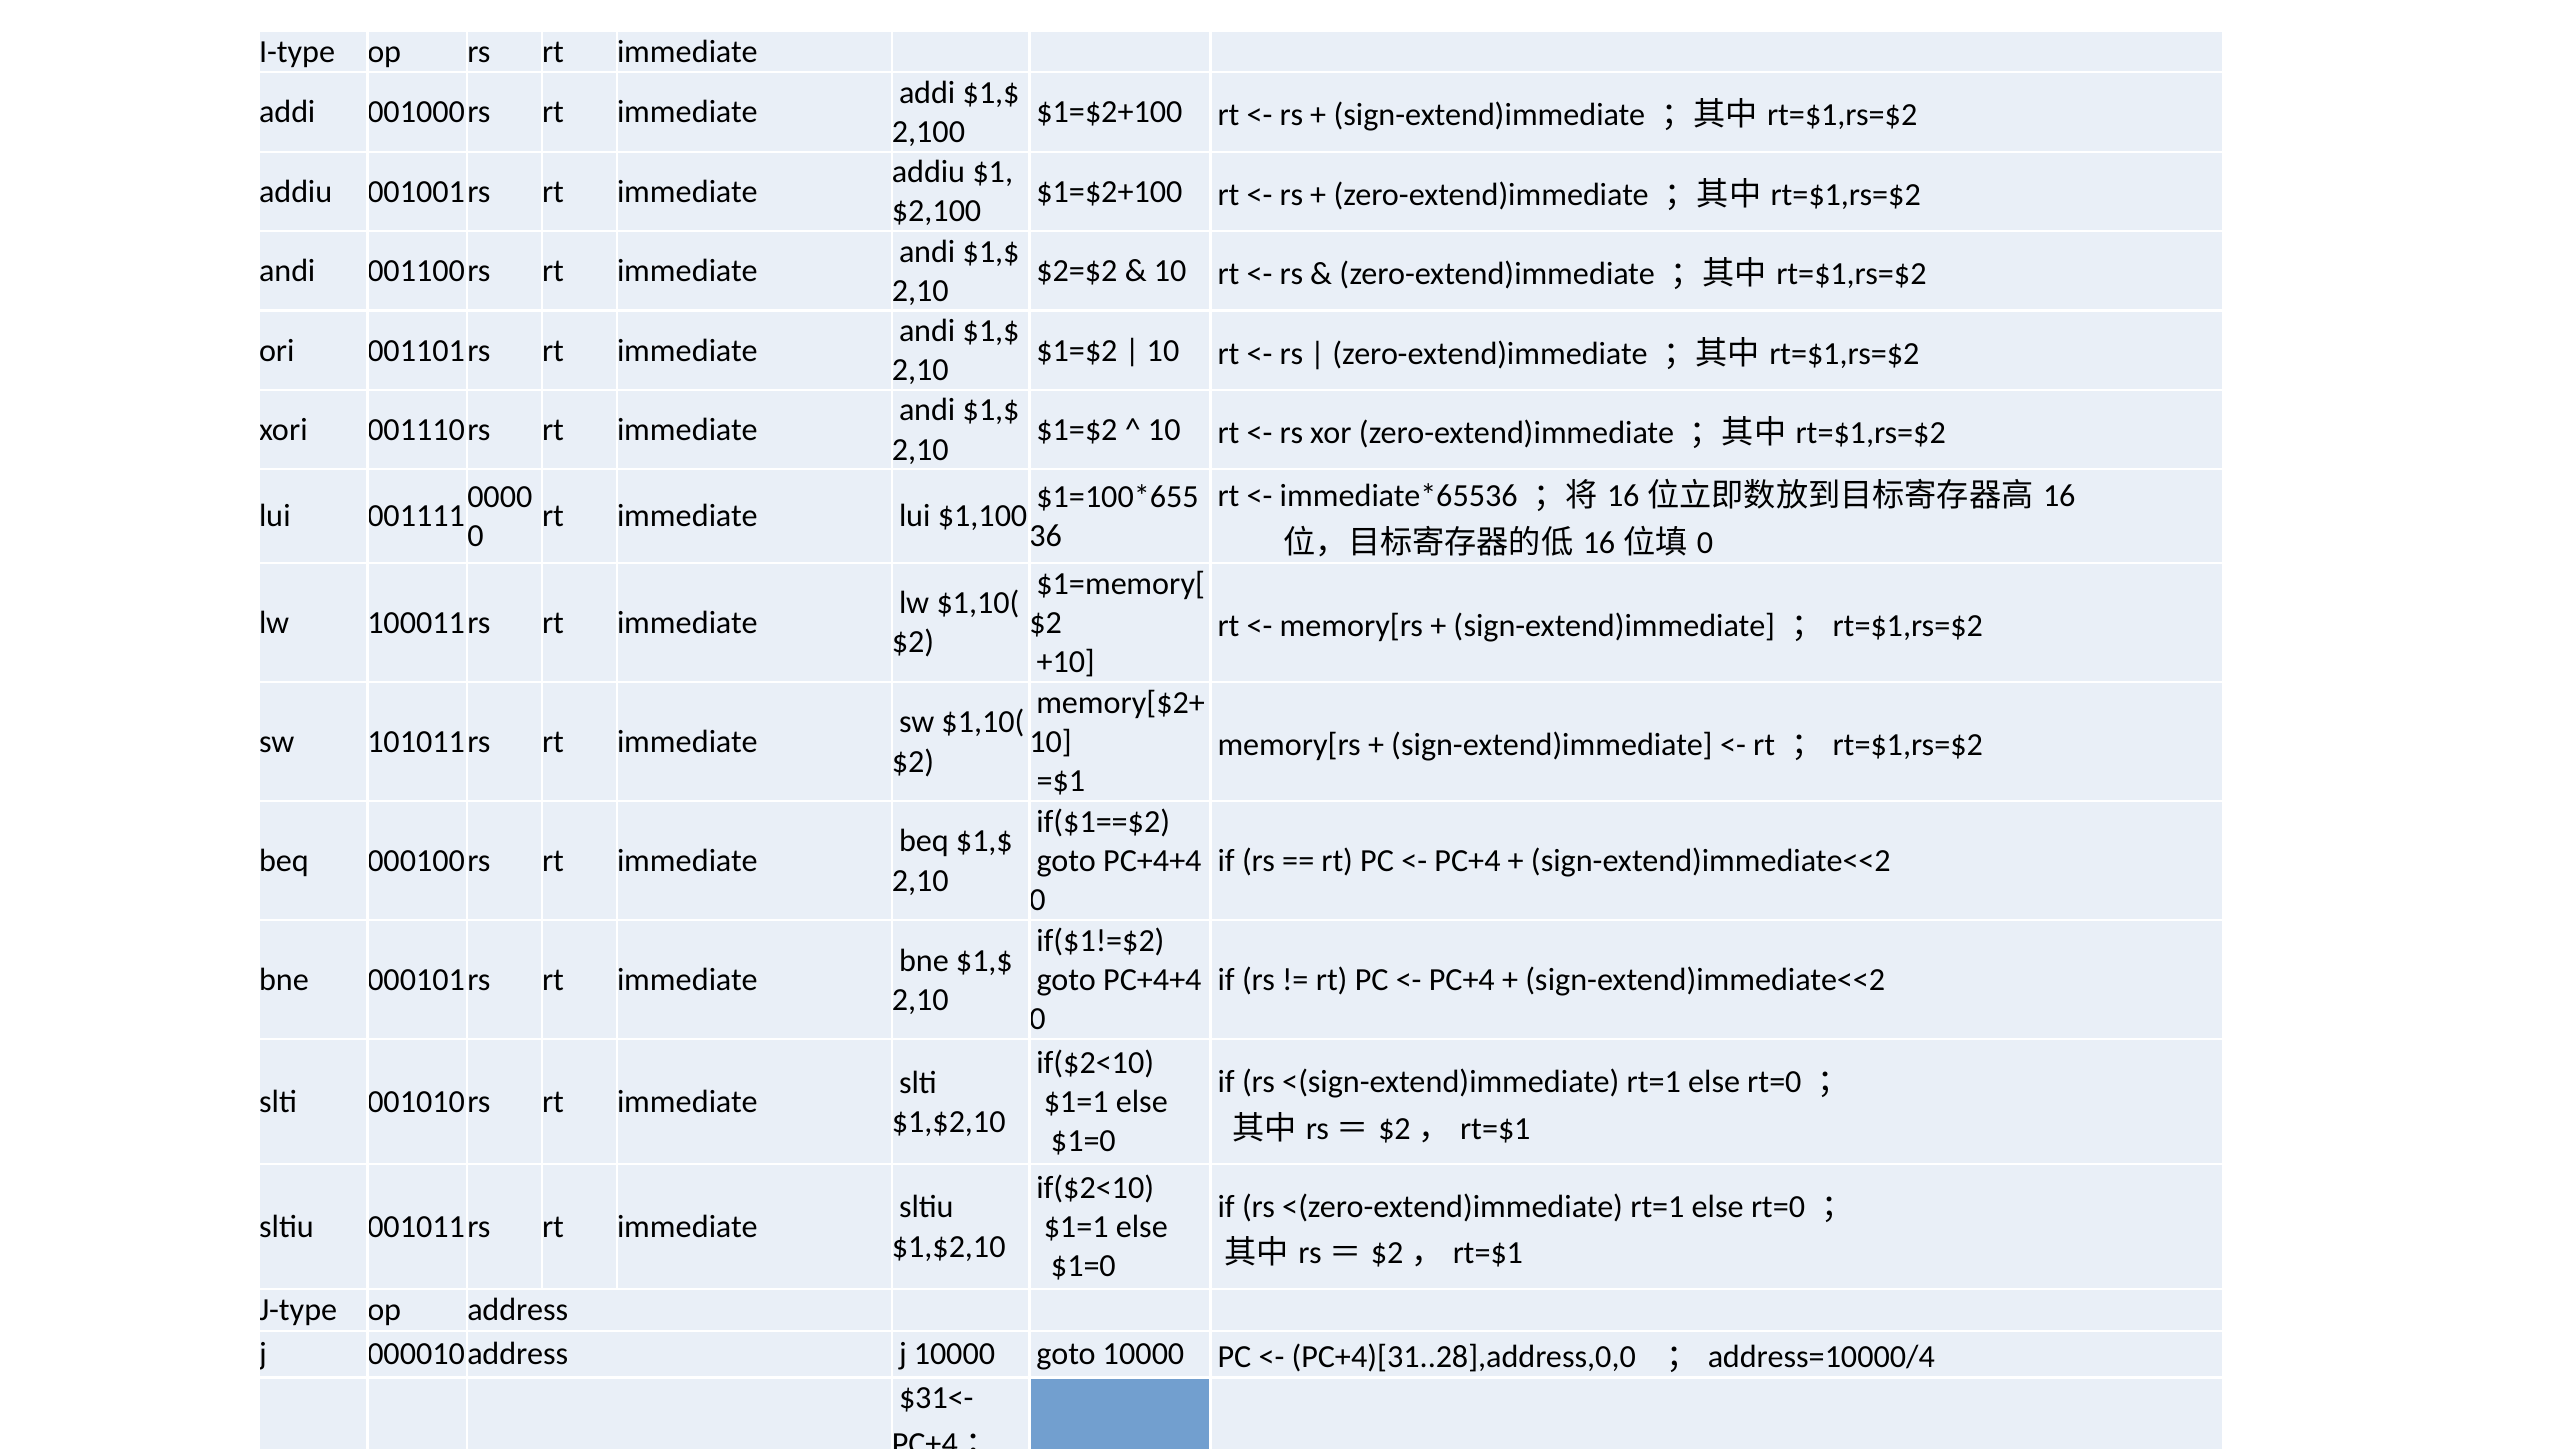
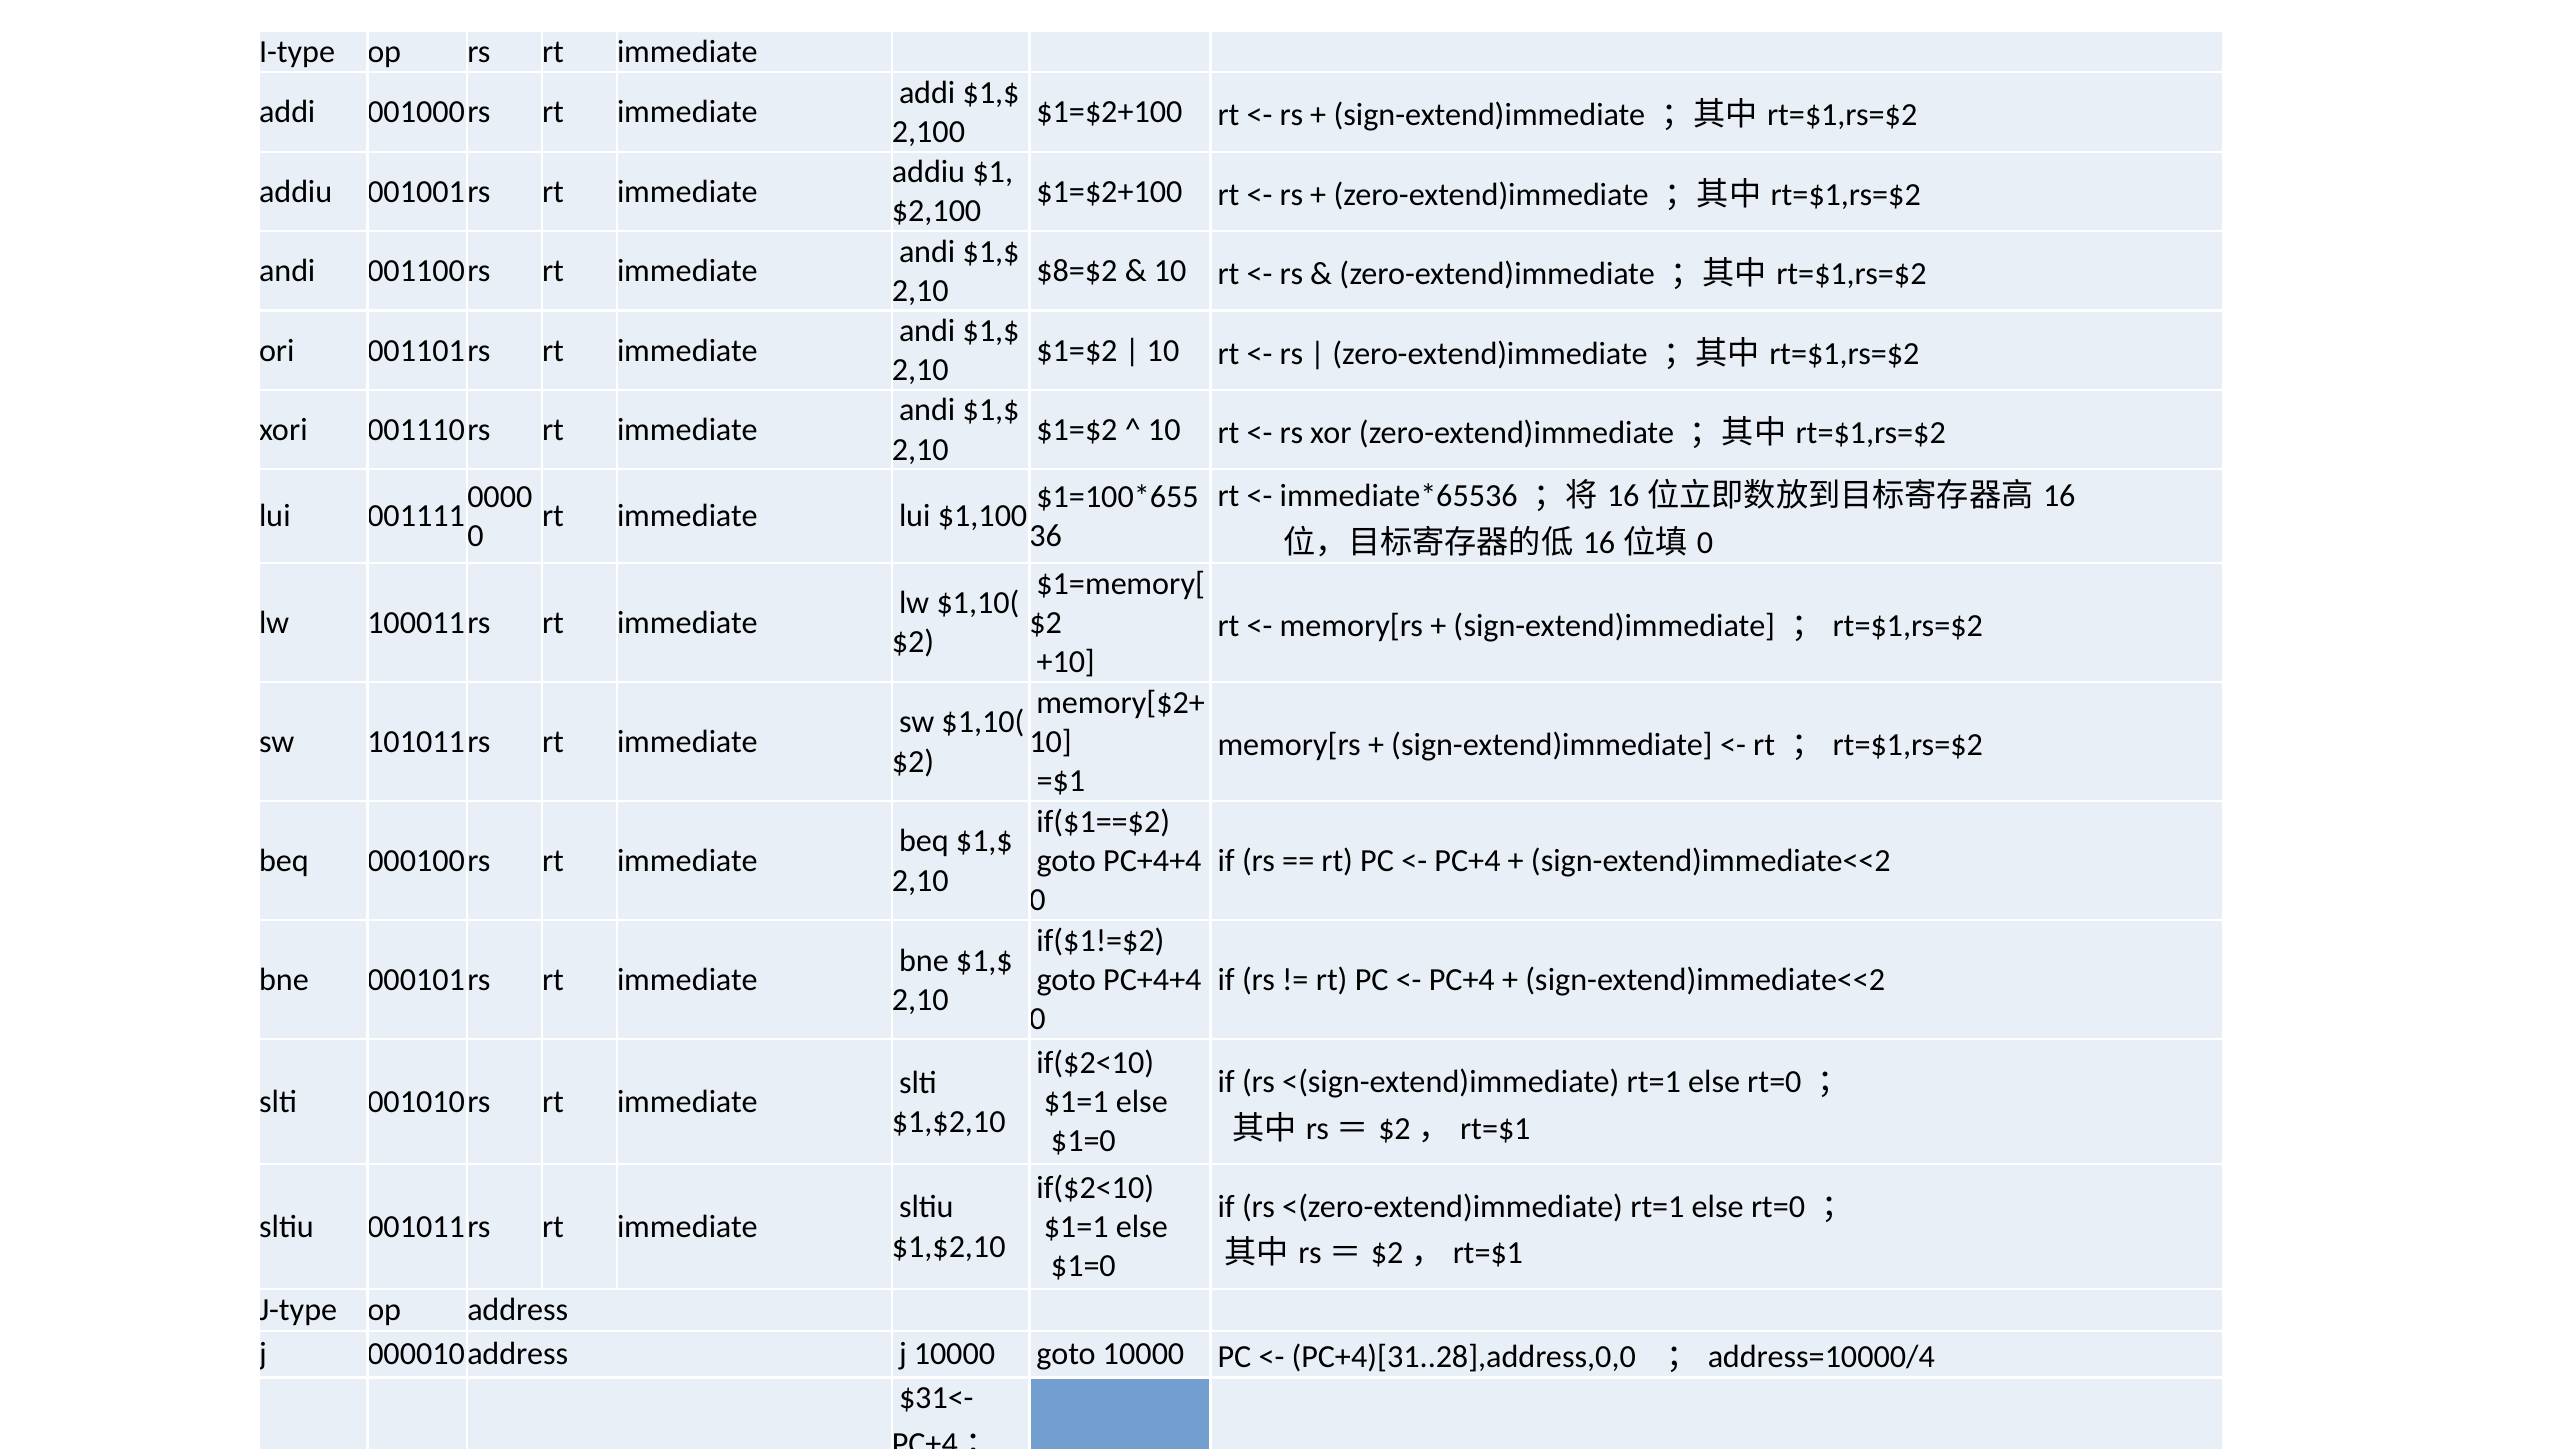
$2=$2: $2=$2 -> $8=$2 (1077, 271)
